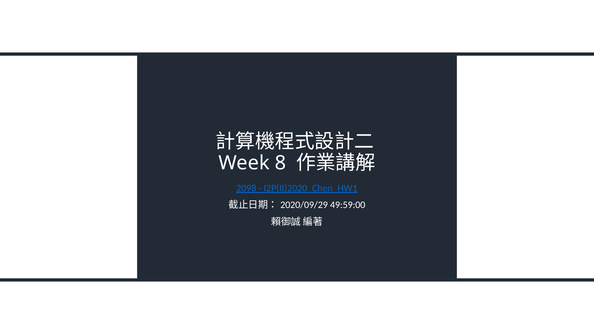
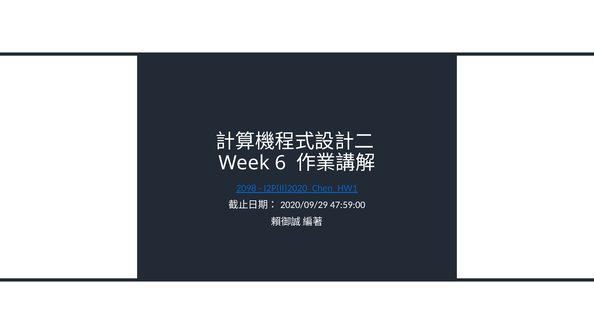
8: 8 -> 6 (280, 163)
49:59:00: 49:59:00 -> 47:59:00 (348, 205)
